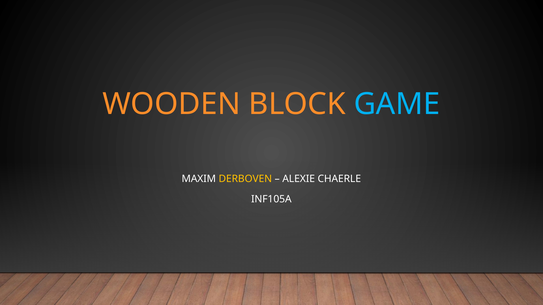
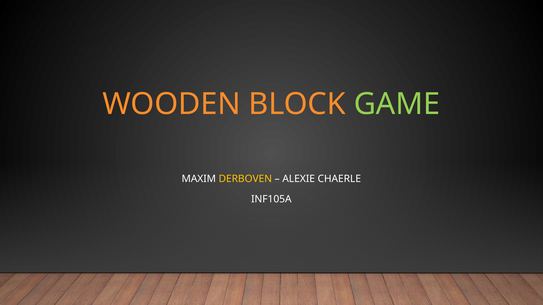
GAME colour: light blue -> light green (397, 104)
